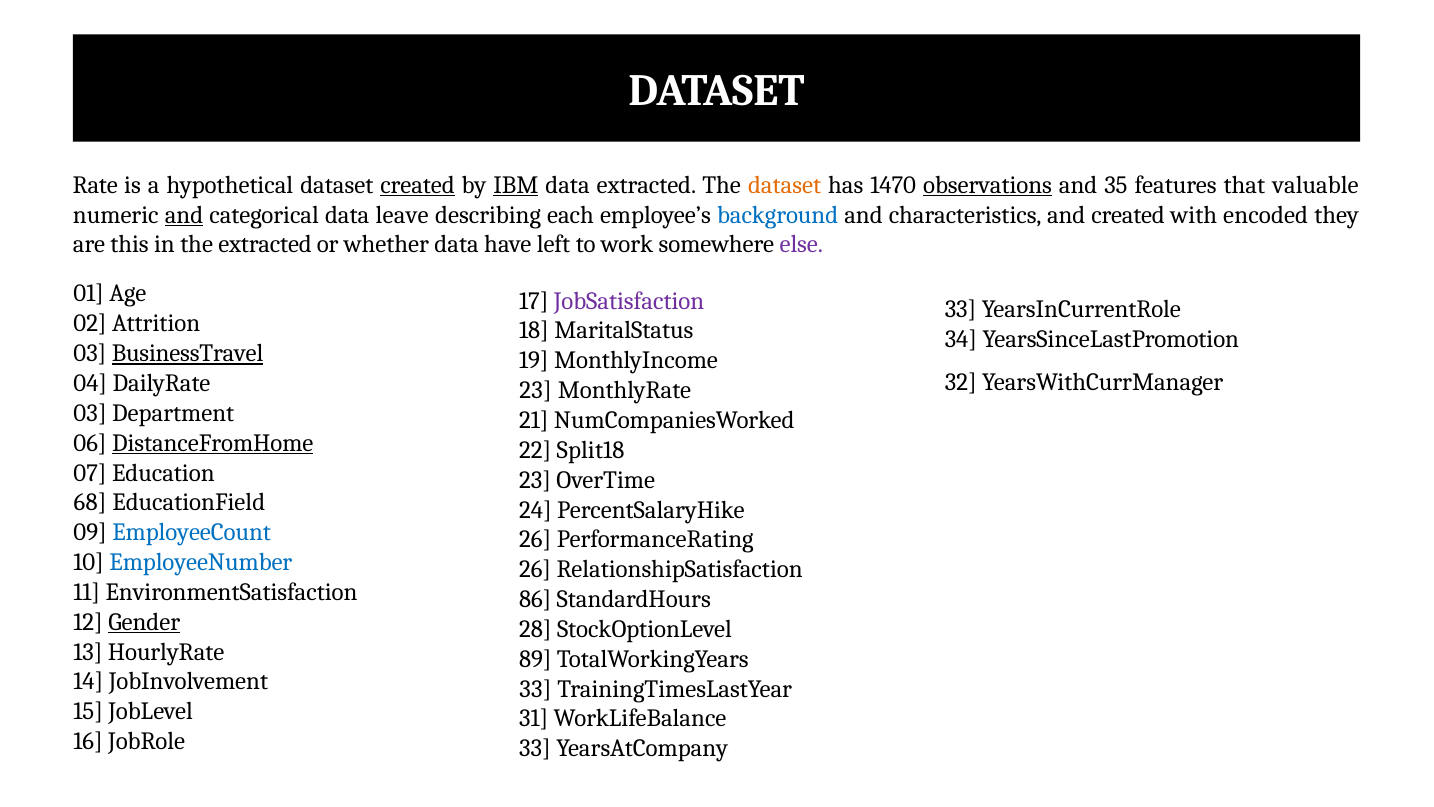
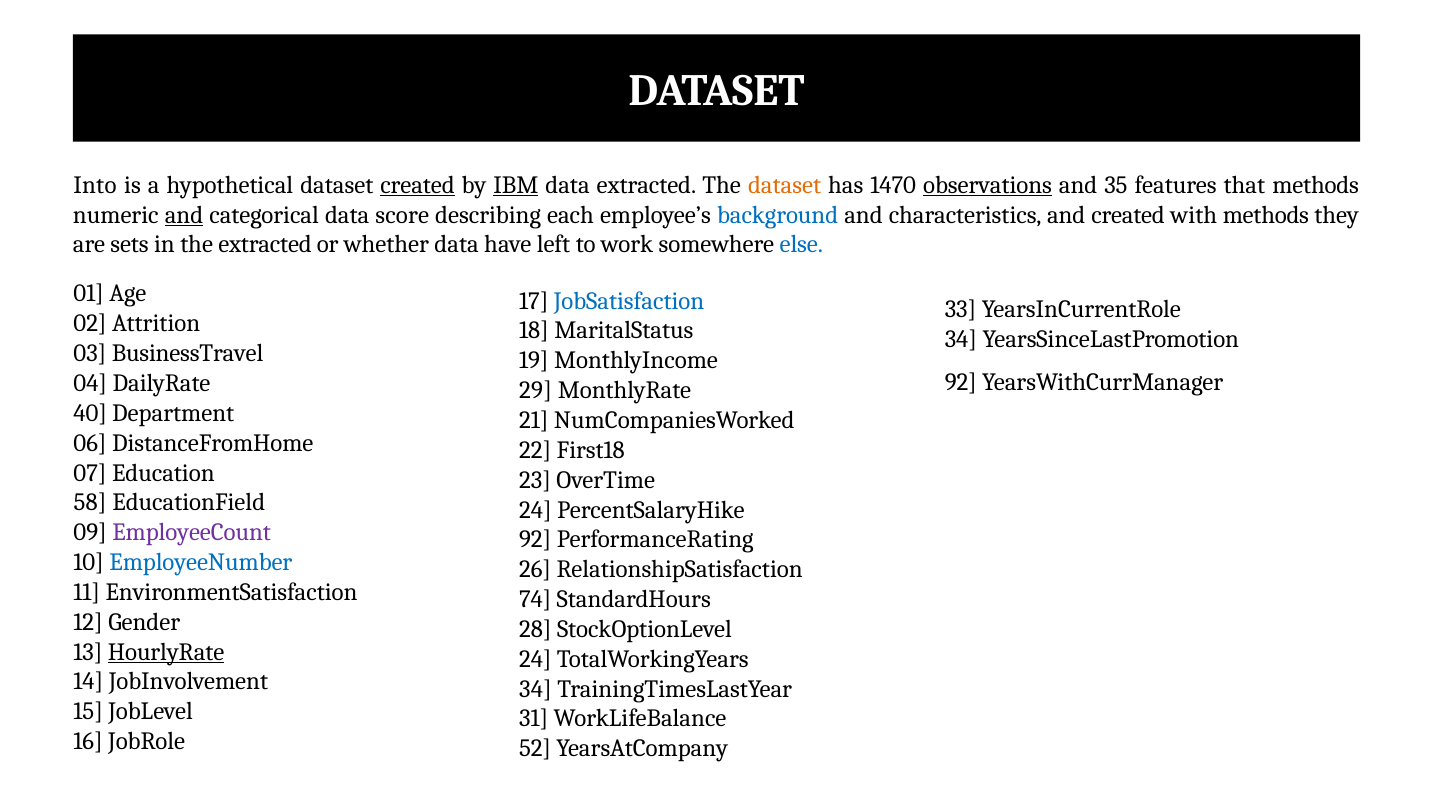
Rate: Rate -> Into (95, 185)
that valuable: valuable -> methods (1316, 185)
leave: leave -> score (402, 215)
with encoded: encoded -> methods (1266, 215)
this: this -> sets (130, 245)
else colour: purple -> blue (801, 245)
JobSatisfaction colour: purple -> blue (629, 301)
BusinessTravel underline: present -> none (188, 353)
32: 32 -> 92 (961, 382)
23: 23 -> 29 (536, 390)
03: 03 -> 40 (90, 413)
DistanceFromHome underline: present -> none (213, 443)
Split18: Split18 -> First18 (591, 450)
68: 68 -> 58 (90, 503)
EmployeeCount colour: blue -> purple (192, 533)
26: 26 -> 92 (535, 540)
86: 86 -> 74 (535, 599)
Gender underline: present -> none (144, 622)
HourlyRate underline: none -> present (166, 652)
89: 89 -> 24 (535, 659)
33: 33 -> 34 (536, 689)
33: 33 -> 52 (535, 749)
